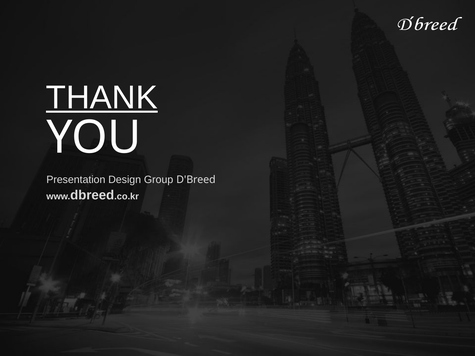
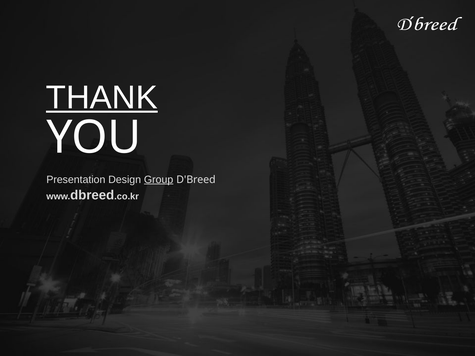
Group underline: none -> present (159, 180)
